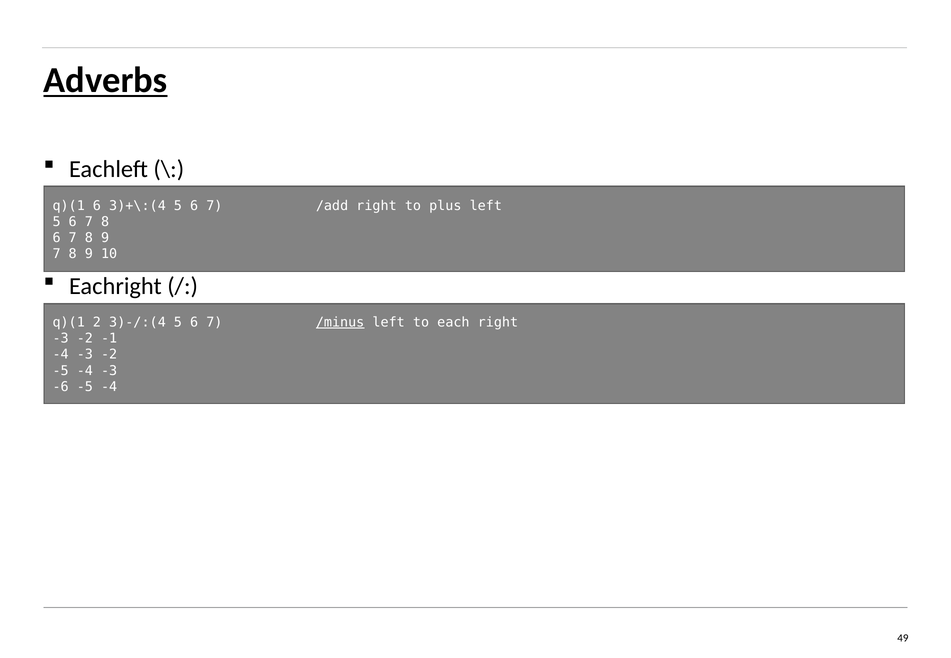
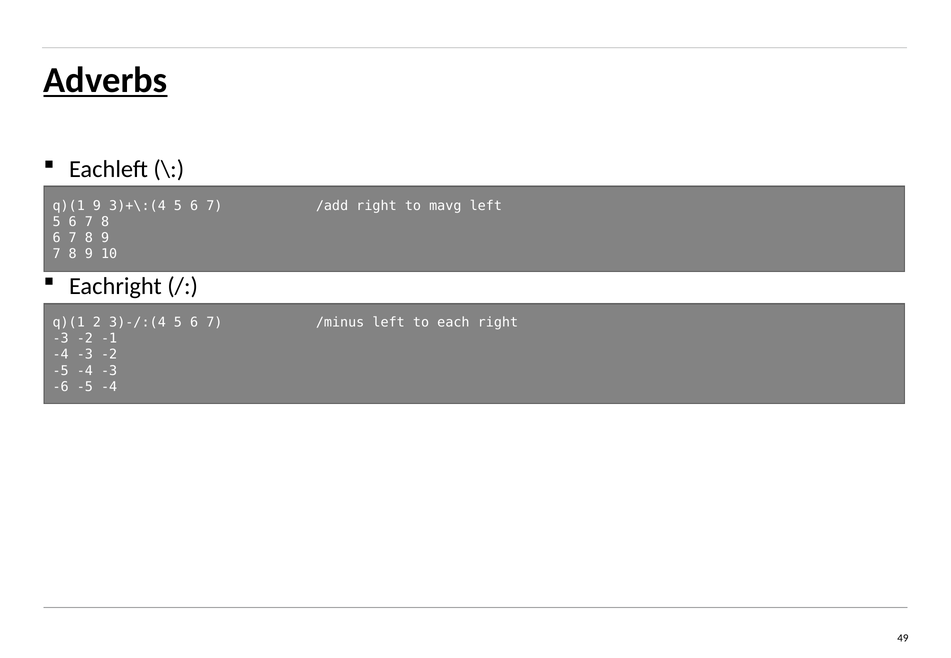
q)(1 6: 6 -> 9 (97, 206)
plus: plus -> mavg (445, 206)
/minus underline: present -> none (340, 323)
